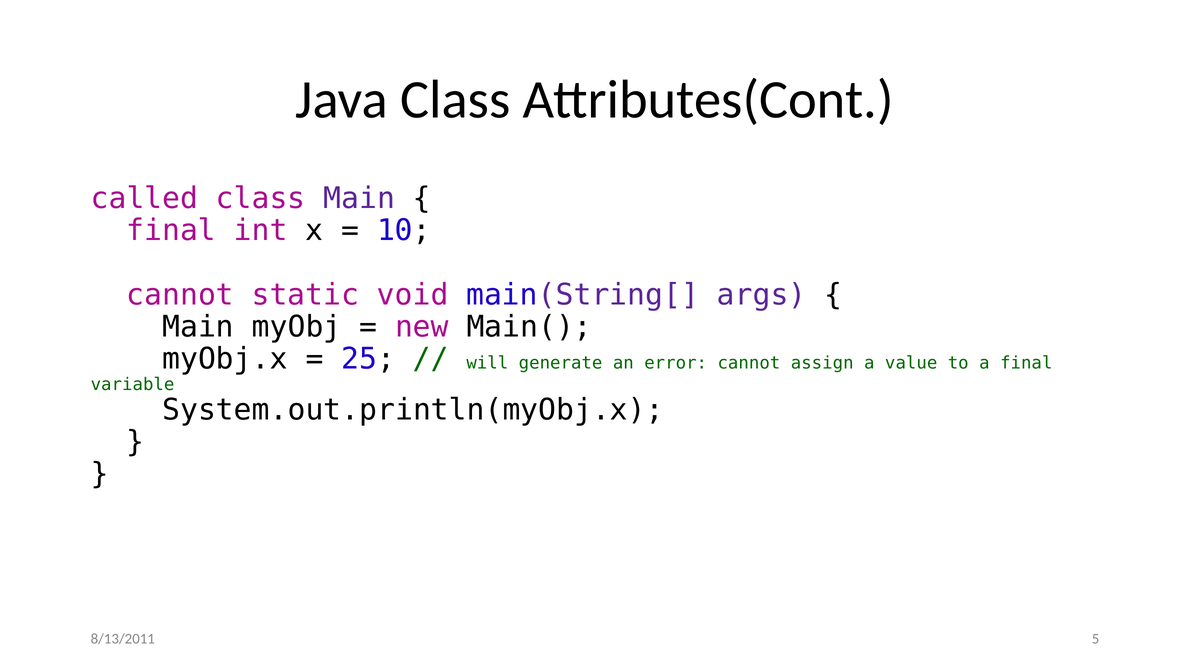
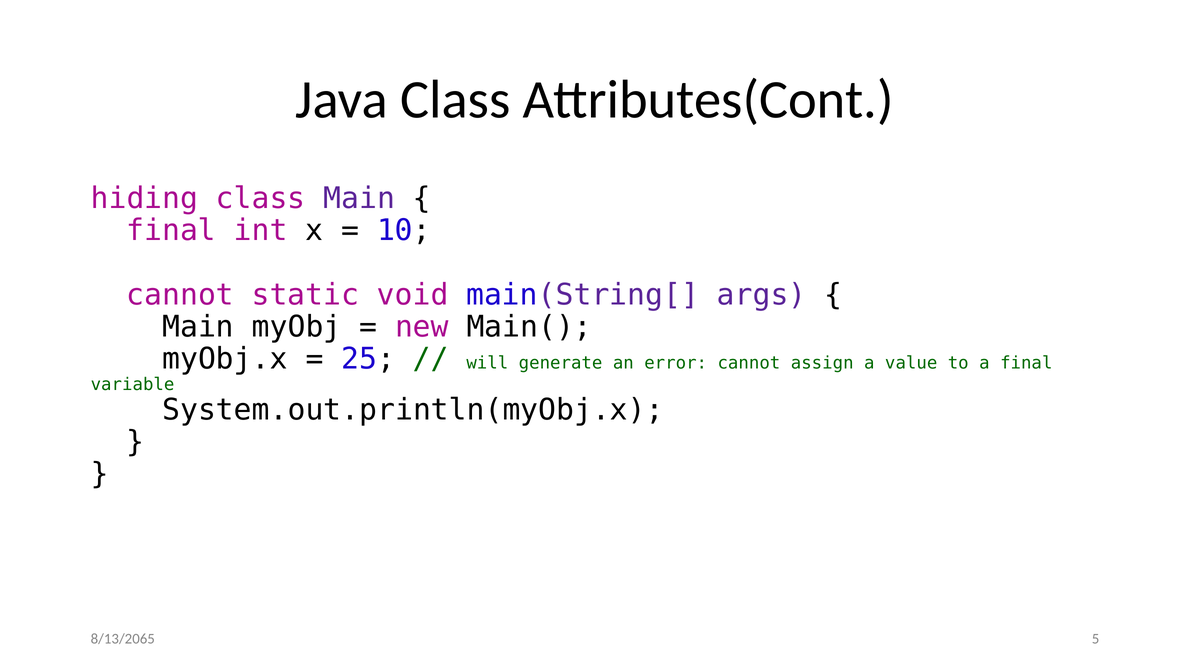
called: called -> hiding (144, 199)
8/13/2011: 8/13/2011 -> 8/13/2065 (123, 639)
